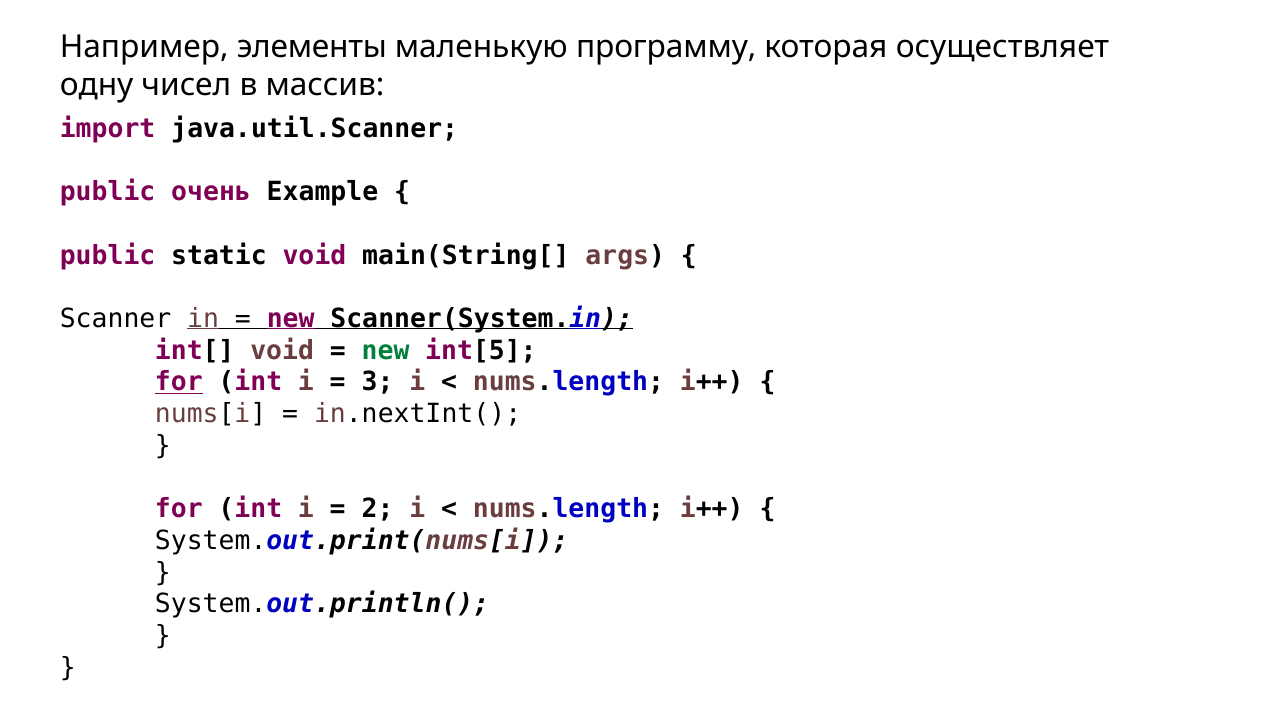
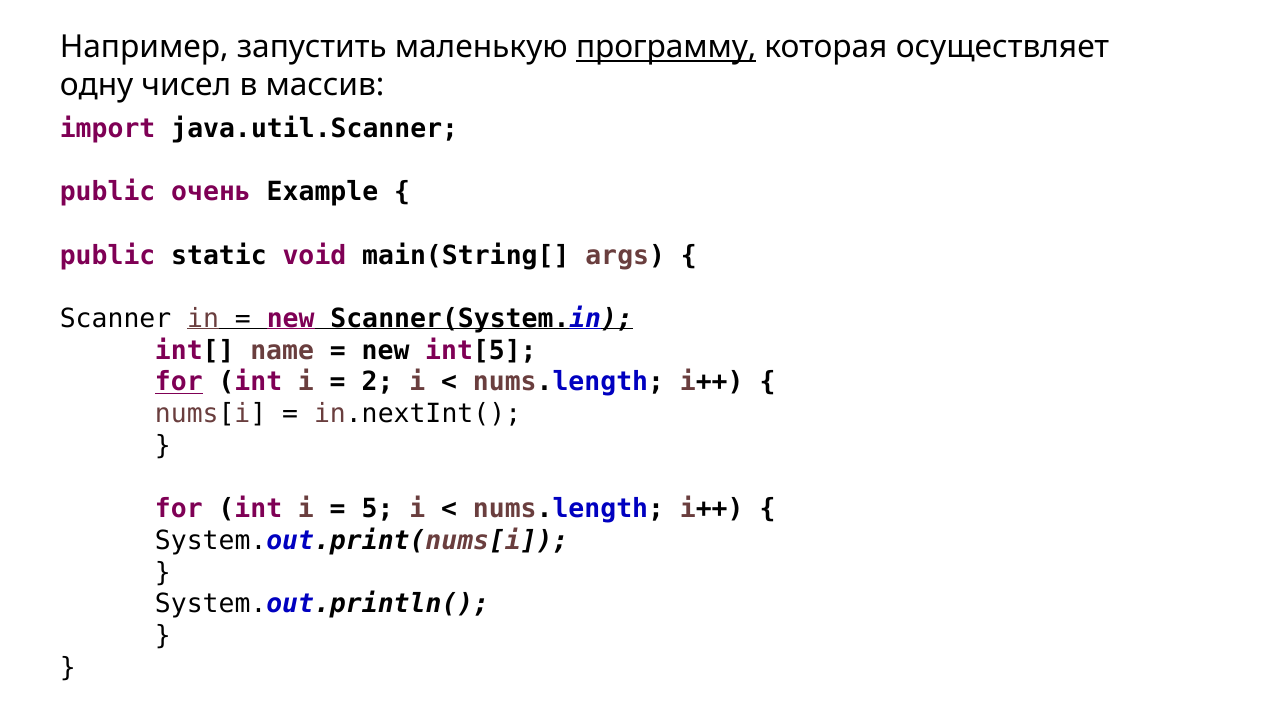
элементы: элементы -> запустить (312, 47)
программу underline: none -> present (666, 47)
int[ void: void -> name (282, 351)
new colour: green -> black (386, 351)
3: 3 -> 2 (378, 382)
2: 2 -> 5 (378, 509)
